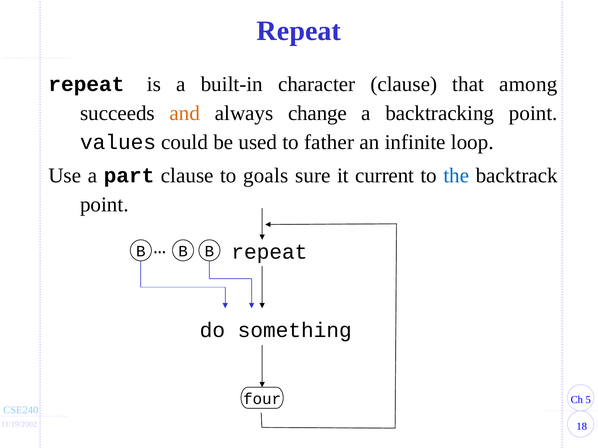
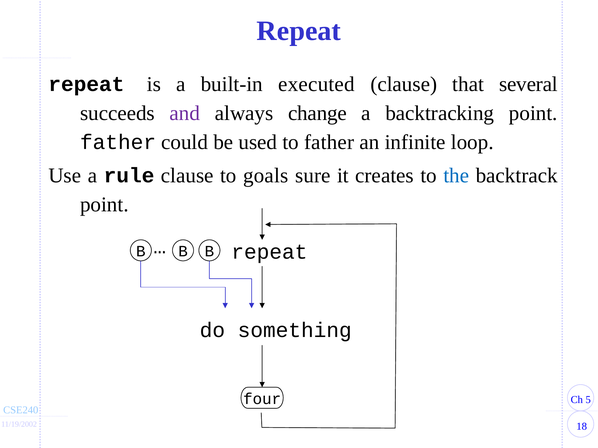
character: character -> executed (317, 84)
among: among -> several (528, 84)
and colour: orange -> purple (185, 113)
values: values -> father (118, 142)
part: part -> rule (129, 176)
current: current -> creates (385, 176)
